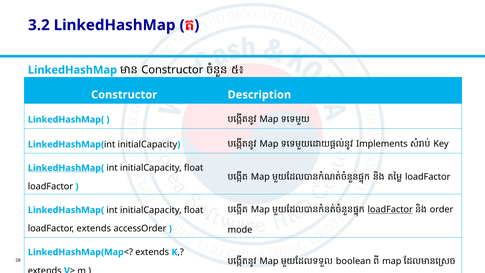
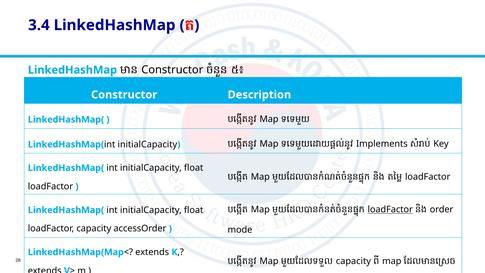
3.2: 3.2 -> 3.4 (39, 25)
LinkedHashMap( underline: present -> none (66, 168)
loadFactor extends: extends -> capacity (94, 228)
boolean: boolean -> capacity (353, 261)
